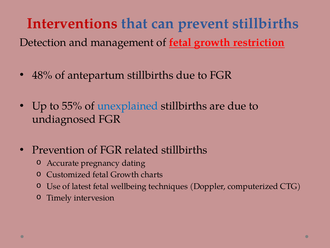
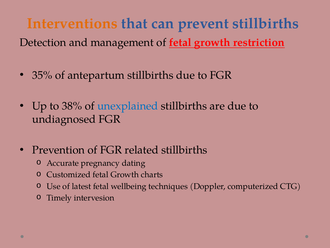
Interventions colour: red -> orange (72, 24)
48%: 48% -> 35% (42, 75)
55%: 55% -> 38% (72, 106)
